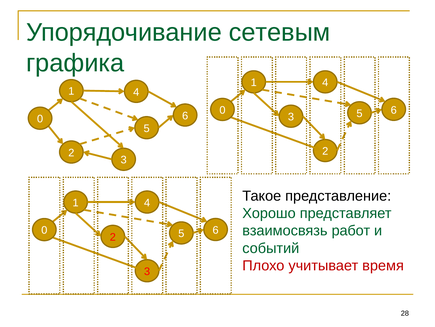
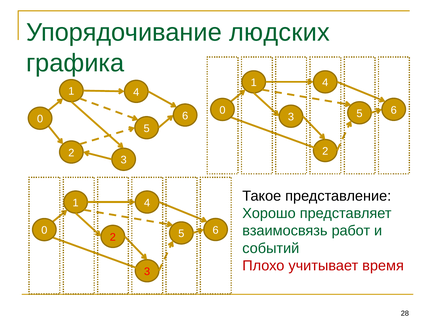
сетевым: сетевым -> людских (279, 32)
